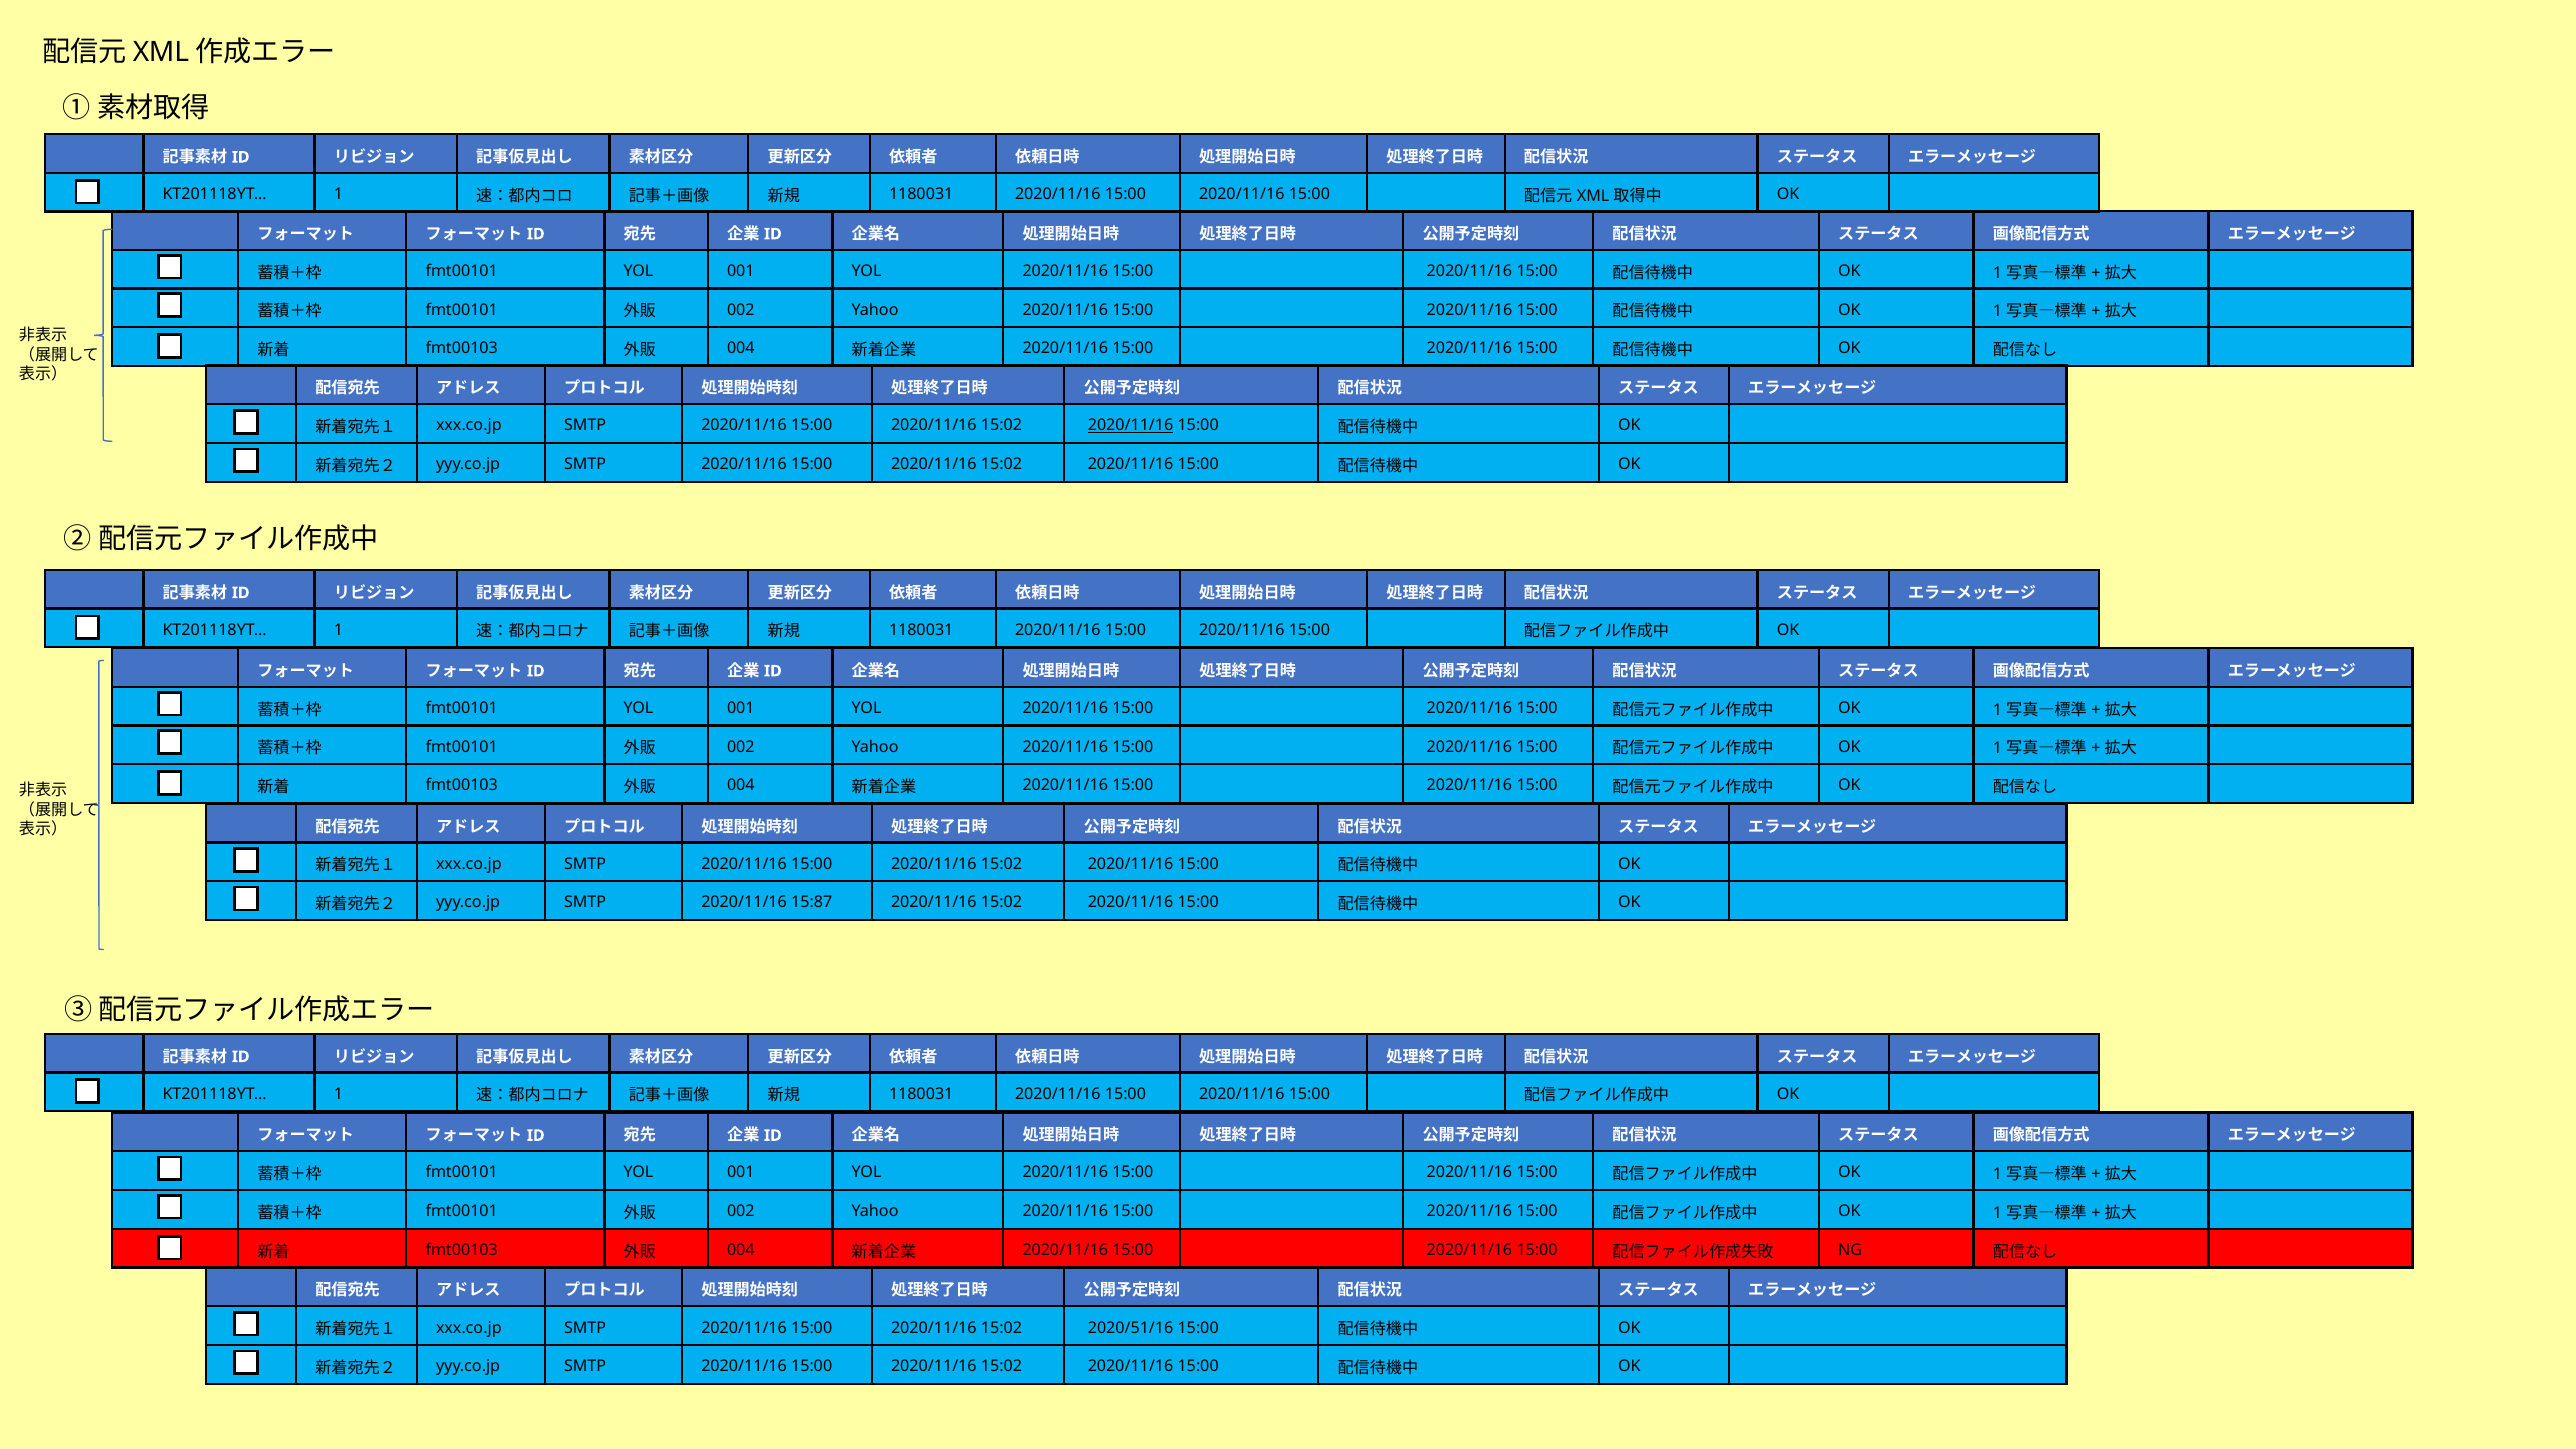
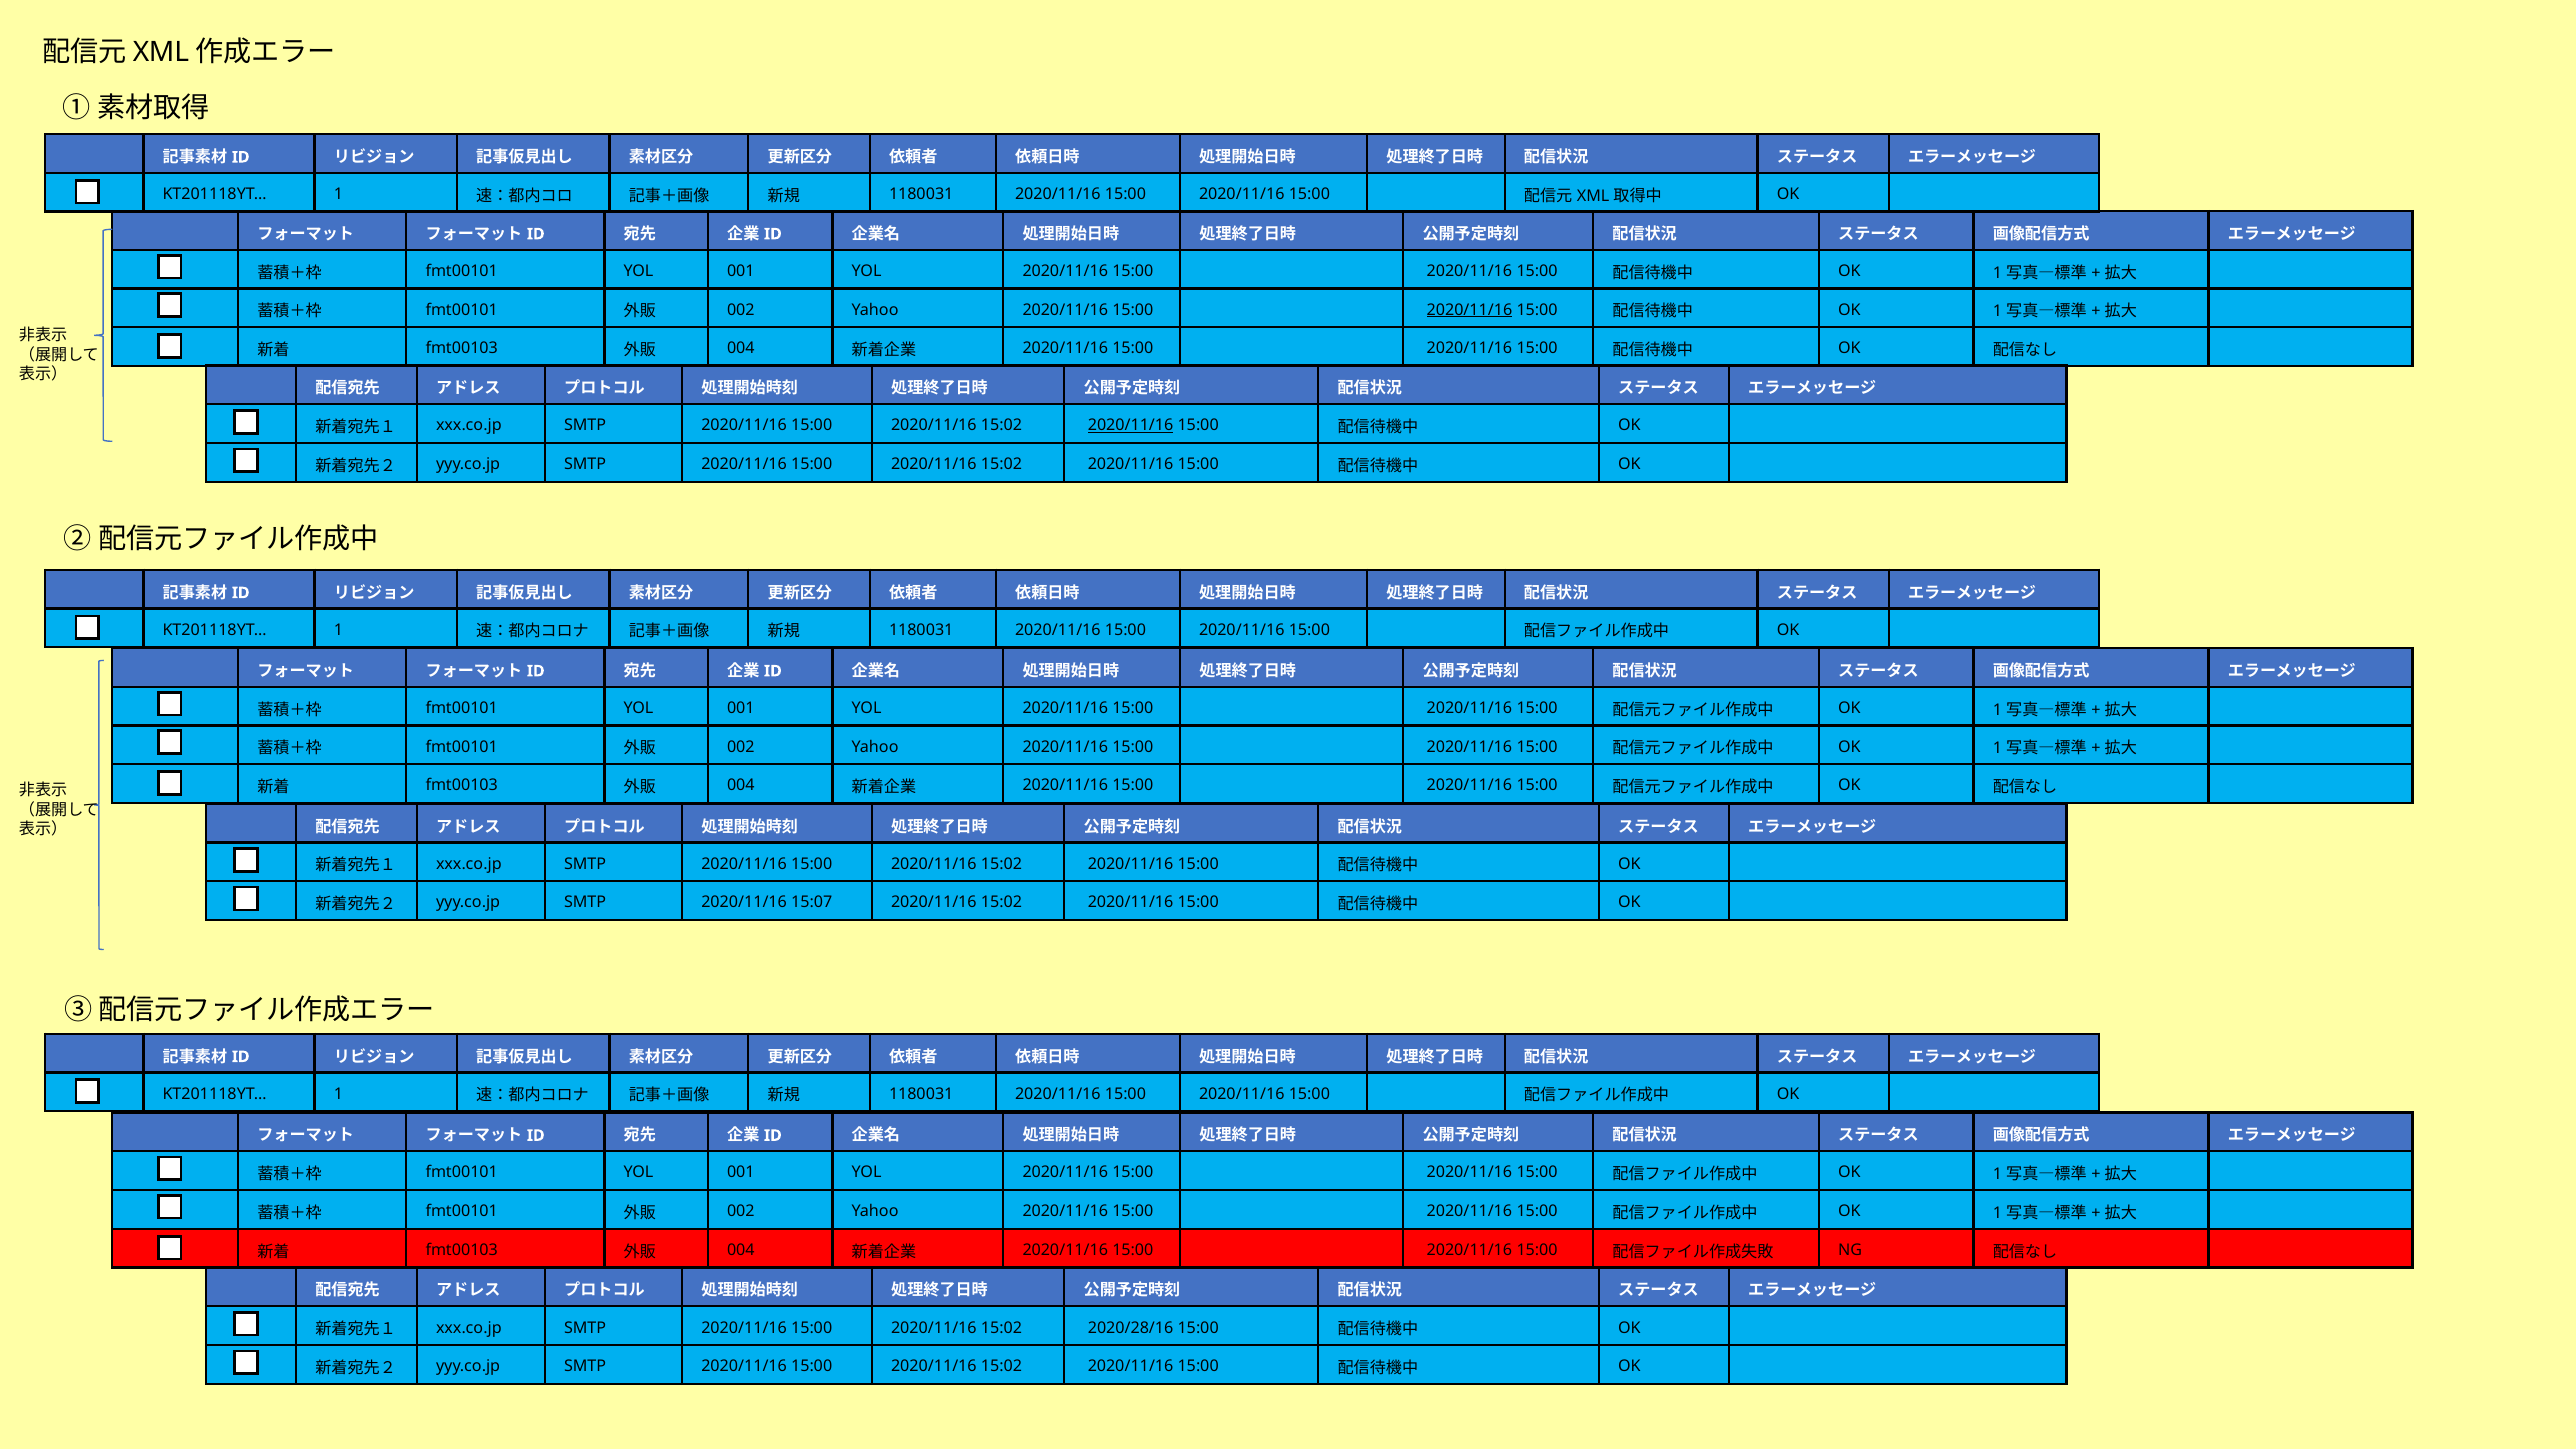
2020/11/16 underline: none -> present (1469, 310)
15:87: 15:87 -> 15:07 (812, 903)
2020/51/16: 2020/51/16 -> 2020/28/16 (1131, 1328)
